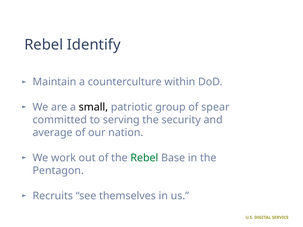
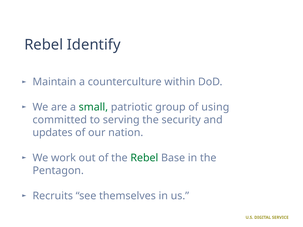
small colour: black -> green (93, 107)
spear: spear -> using (215, 107)
average: average -> updates (53, 133)
